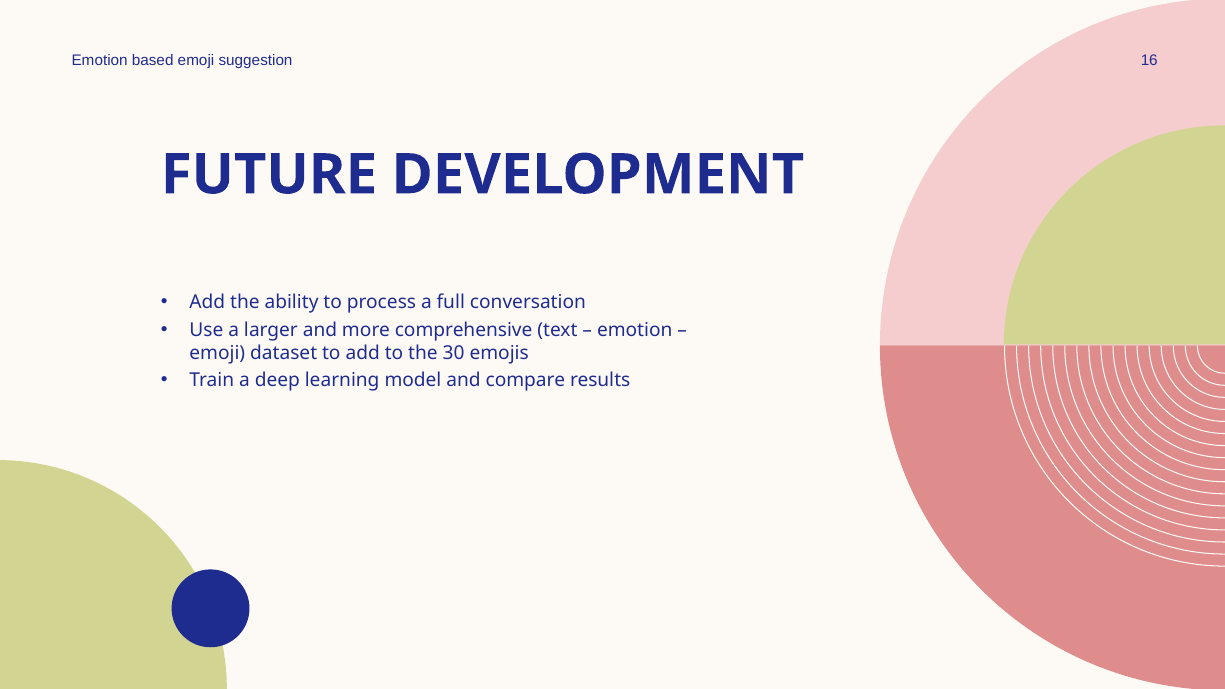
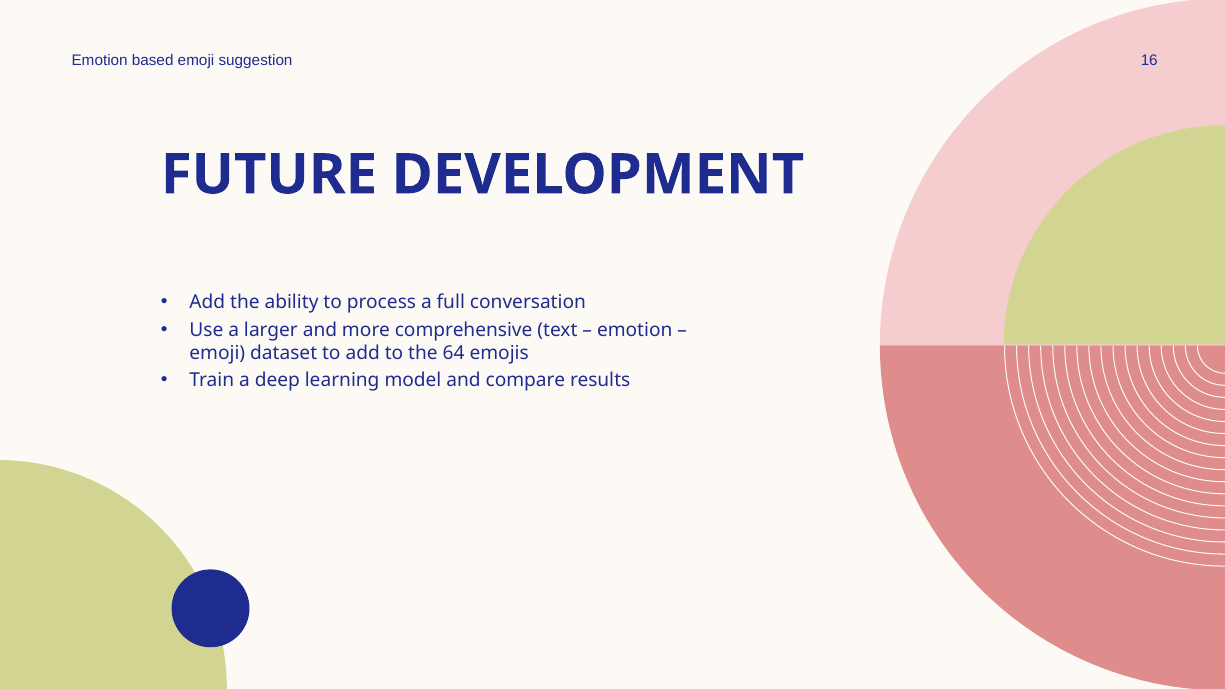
30: 30 -> 64 (454, 353)
